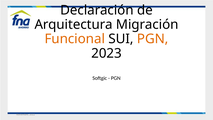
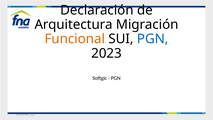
PGN colour: orange -> blue (153, 39)
